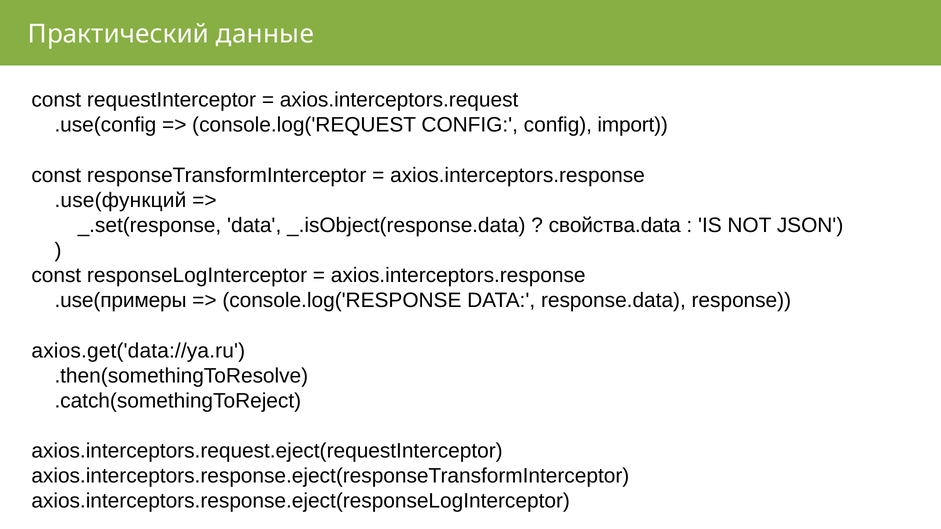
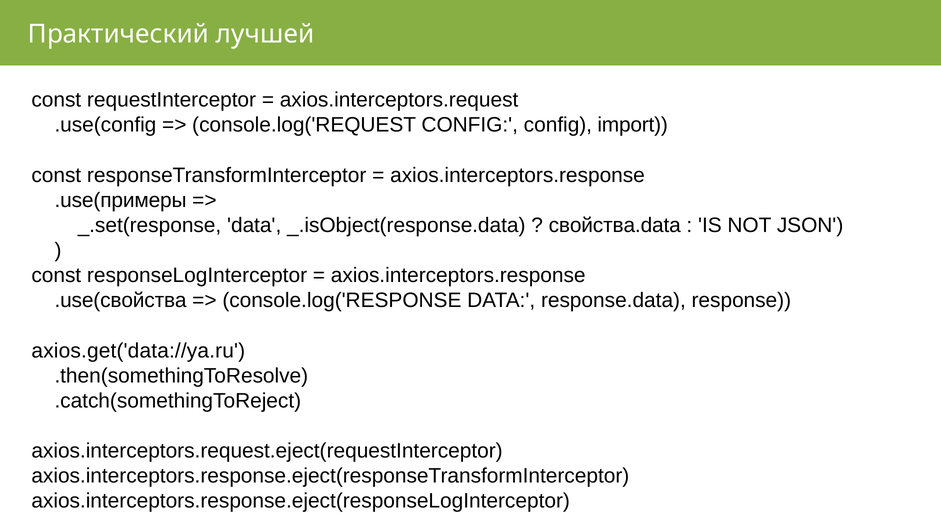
данные: данные -> лучшей (265, 34)
.use(функций: .use(функций -> .use(примеры (121, 200)
.use(примеры: .use(примеры -> .use(свойства (121, 301)
